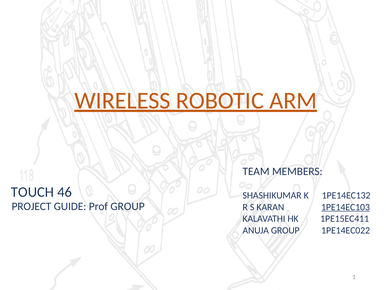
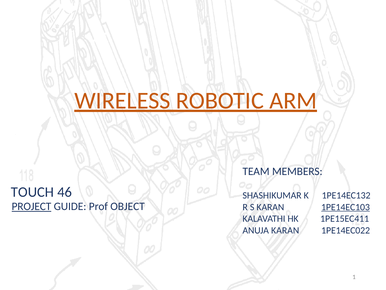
PROJECT underline: none -> present (31, 206)
Prof GROUP: GROUP -> OBJECT (128, 206)
ANUJA GROUP: GROUP -> KARAN (285, 230)
